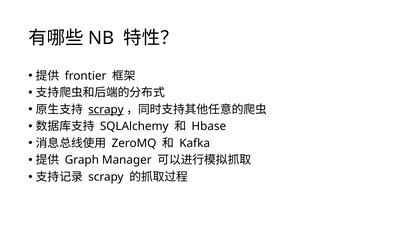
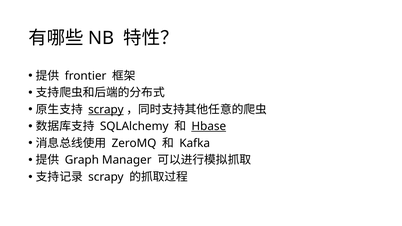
Hbase underline: none -> present (209, 126)
